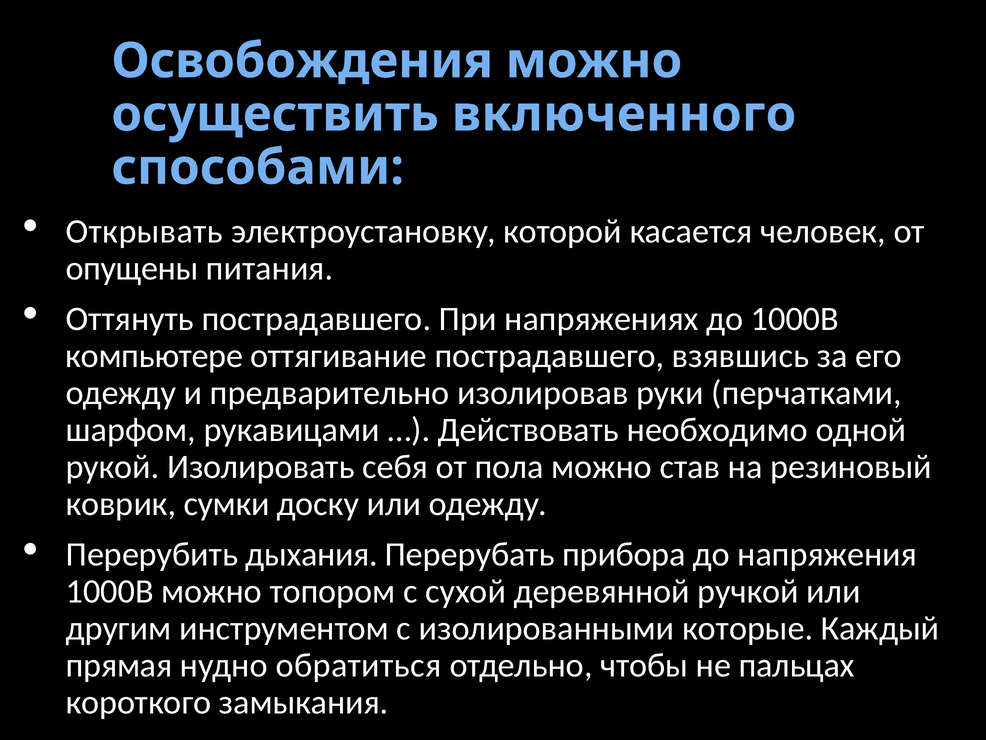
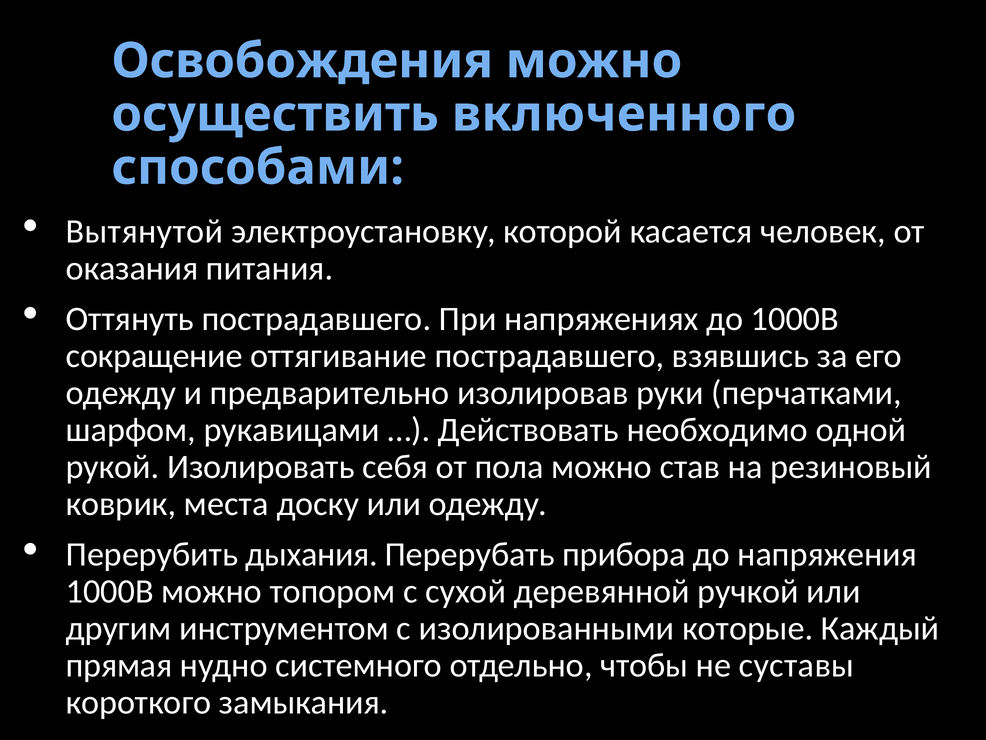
Открывать: Открывать -> Вытянутой (144, 231)
опущены: опущены -> оказания (132, 268)
компьютере: компьютере -> сокращение (154, 356)
сумки: сумки -> места (226, 504)
обратиться: обратиться -> системного (359, 665)
пальцах: пальцах -> суставы (796, 665)
